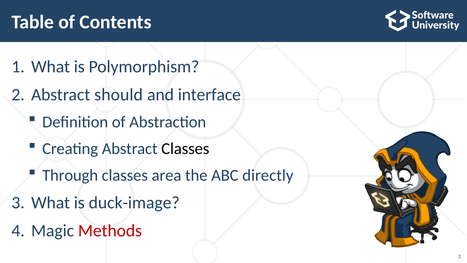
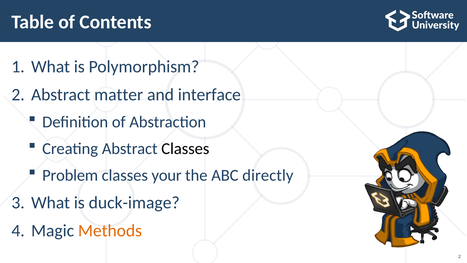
should: should -> matter (119, 95)
Through: Through -> Problem (70, 175)
area: area -> your (167, 175)
Methods colour: red -> orange (110, 230)
